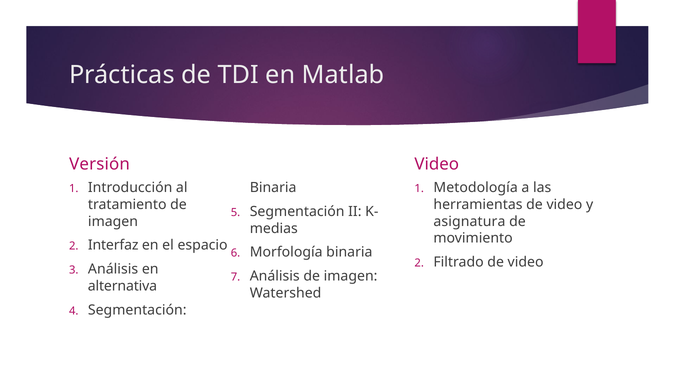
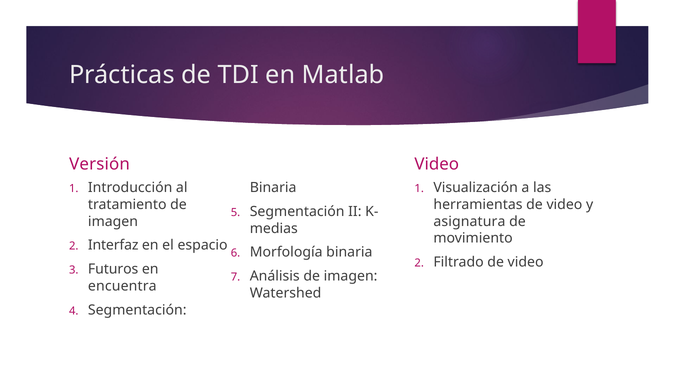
Metodología: Metodología -> Visualización (476, 188)
Análisis: Análisis -> Futuros (113, 270)
alternativa: alternativa -> encuentra (122, 287)
